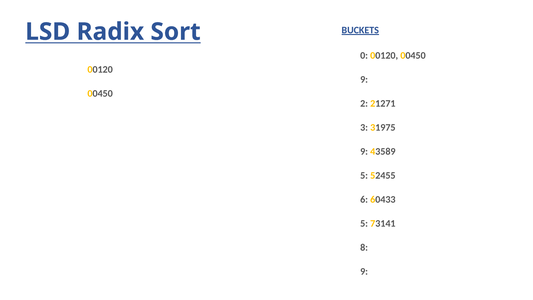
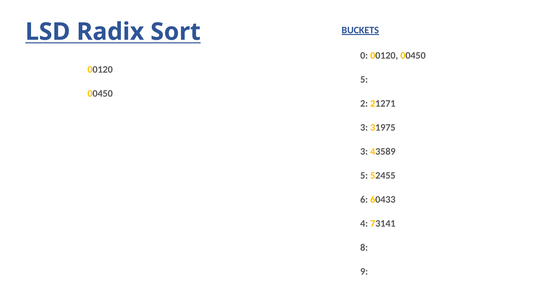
9: 9 -> 5 (364, 79)
9: 9 -> 3 (364, 151)
5: 5 -> 4 (364, 223)
